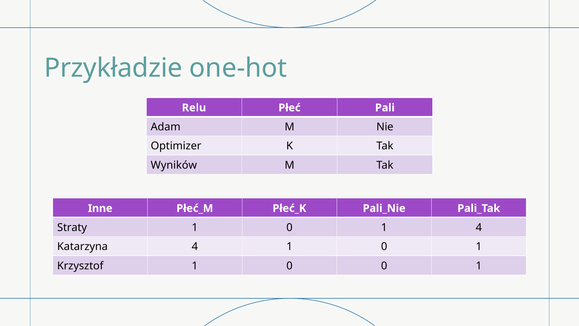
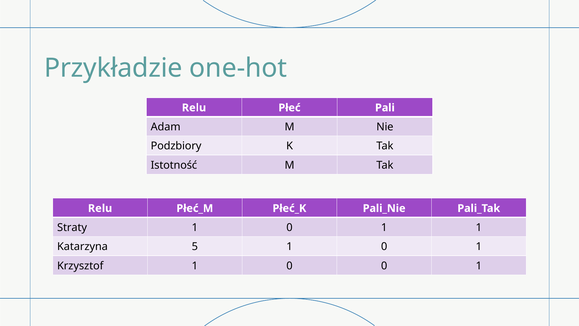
Optimizer: Optimizer -> Podzbiory (176, 146)
Wyników: Wyników -> Istotność (174, 165)
Inne: Inne -> Relu (100, 208)
1 4: 4 -> 1 (479, 227)
Katarzyna 4: 4 -> 5 (195, 246)
